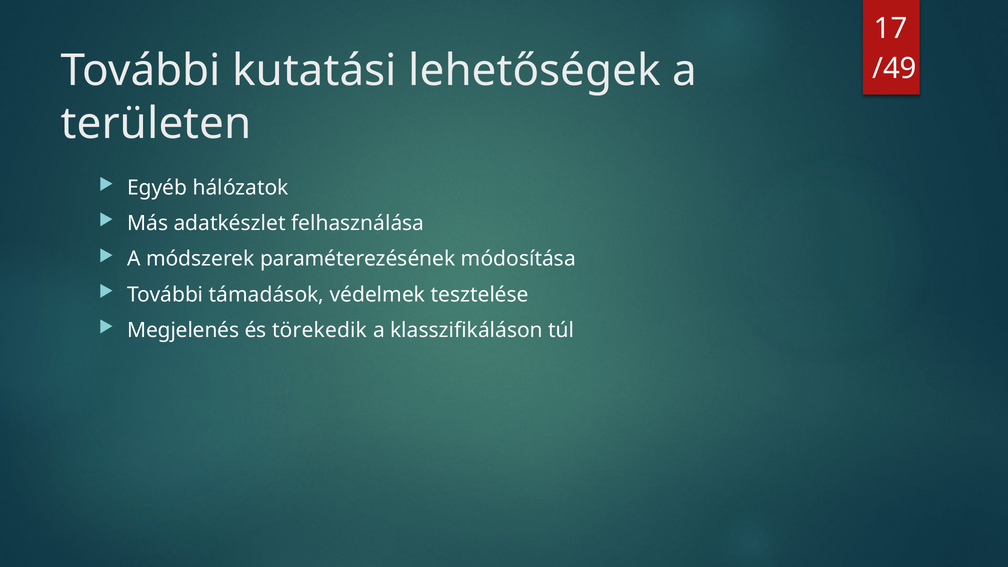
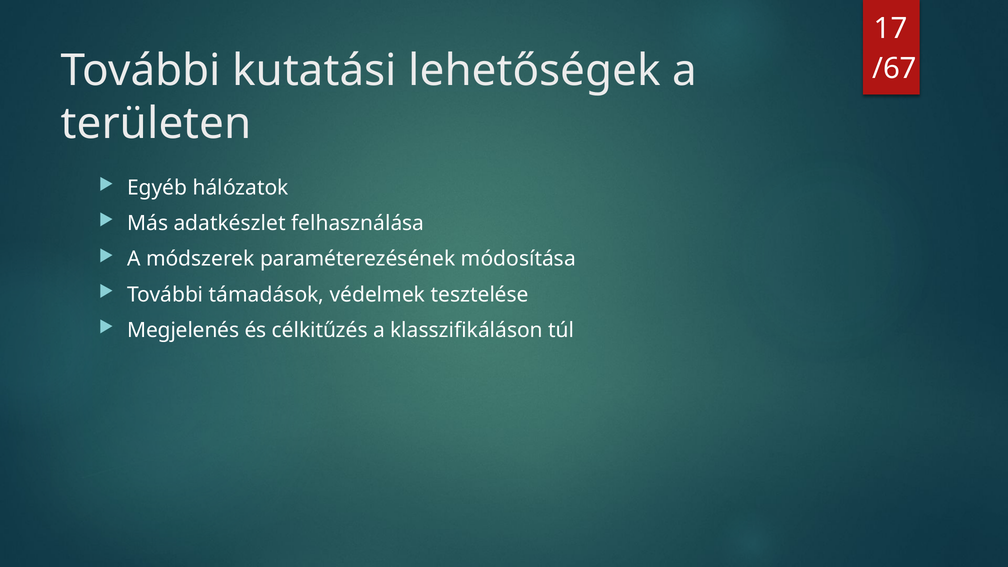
/49: /49 -> /67 (894, 68)
törekedik: törekedik -> célkitűzés (320, 330)
